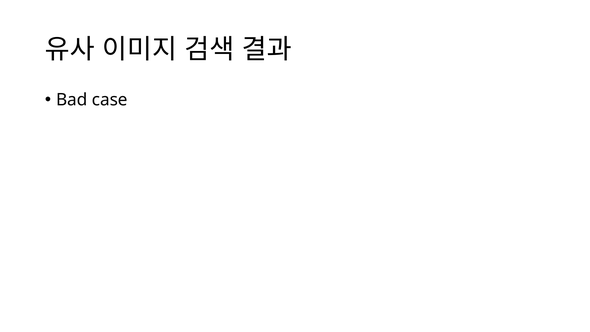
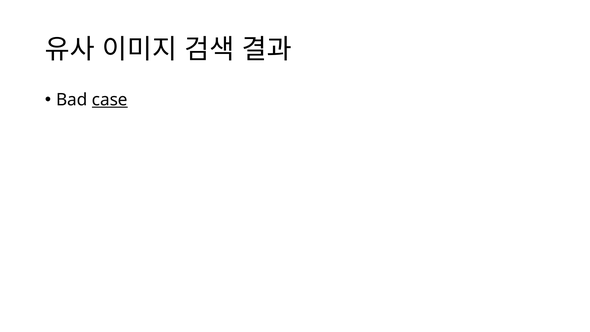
case underline: none -> present (110, 100)
